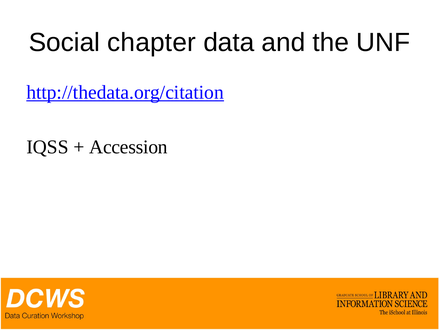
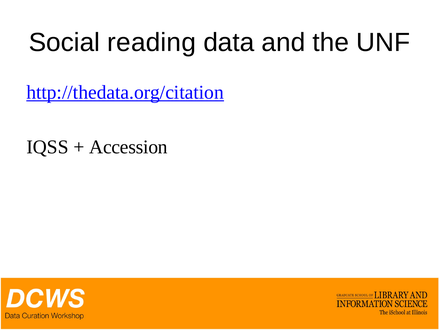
chapter: chapter -> reading (152, 42)
